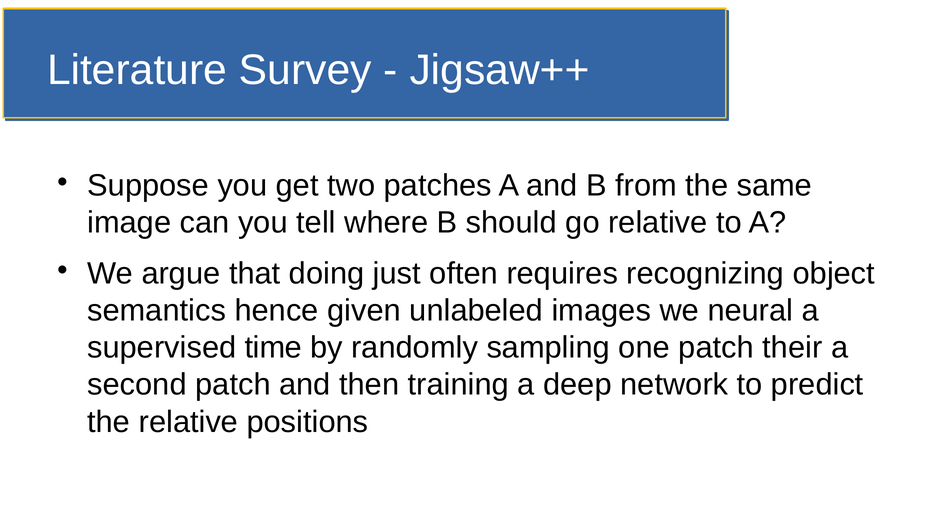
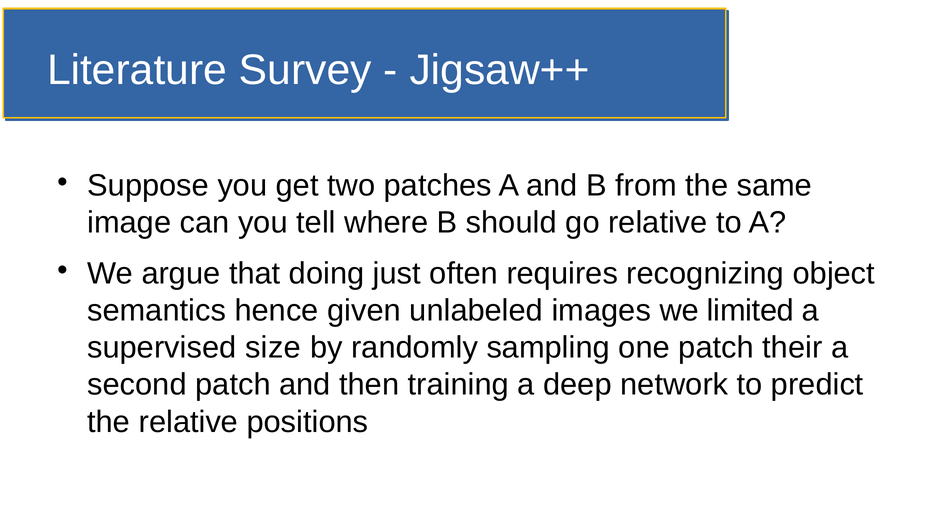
neural: neural -> limited (751, 310)
time: time -> size (273, 347)
